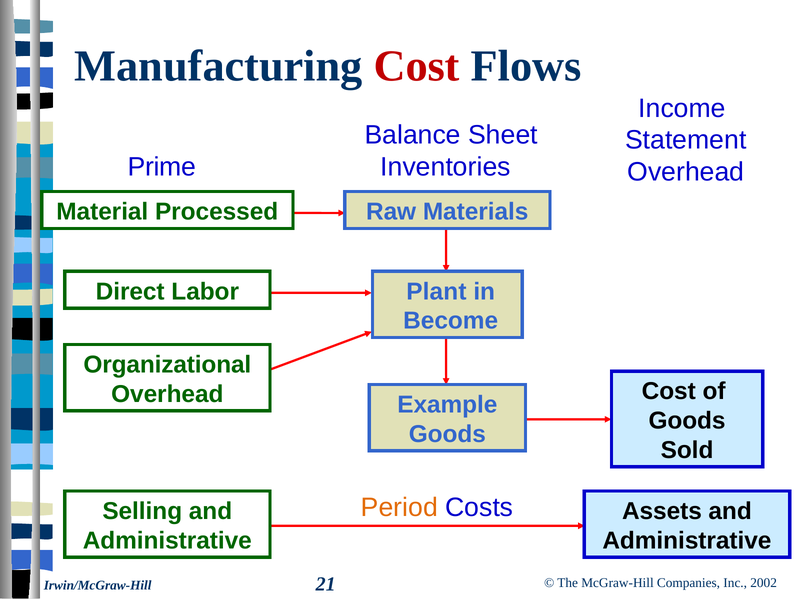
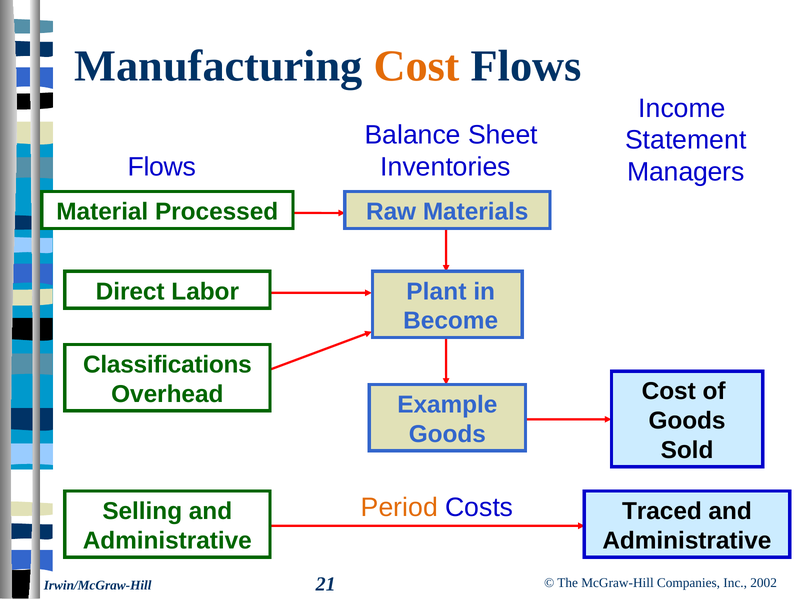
Cost colour: red -> orange (417, 66)
Prime: Prime -> Flows (162, 167)
Overhead: Overhead -> Managers (686, 172)
Organizational: Organizational -> Classifications (167, 365)
Assets: Assets -> Traced (662, 511)
